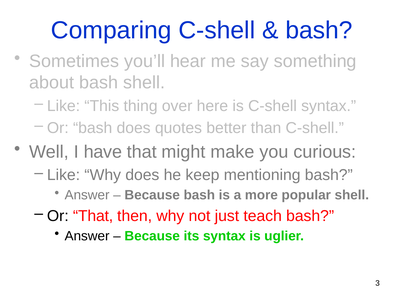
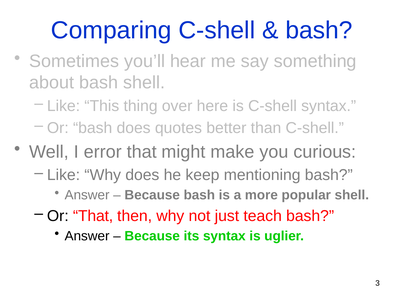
have: have -> error (103, 152)
